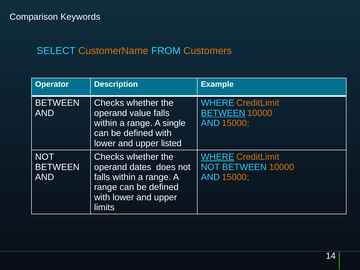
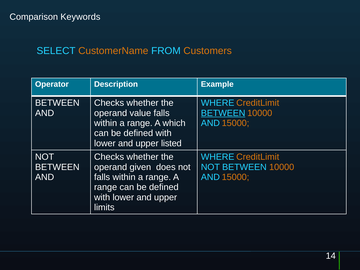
single: single -> which (174, 123)
WHERE underline: present -> none (218, 157)
dates: dates -> given (140, 167)
